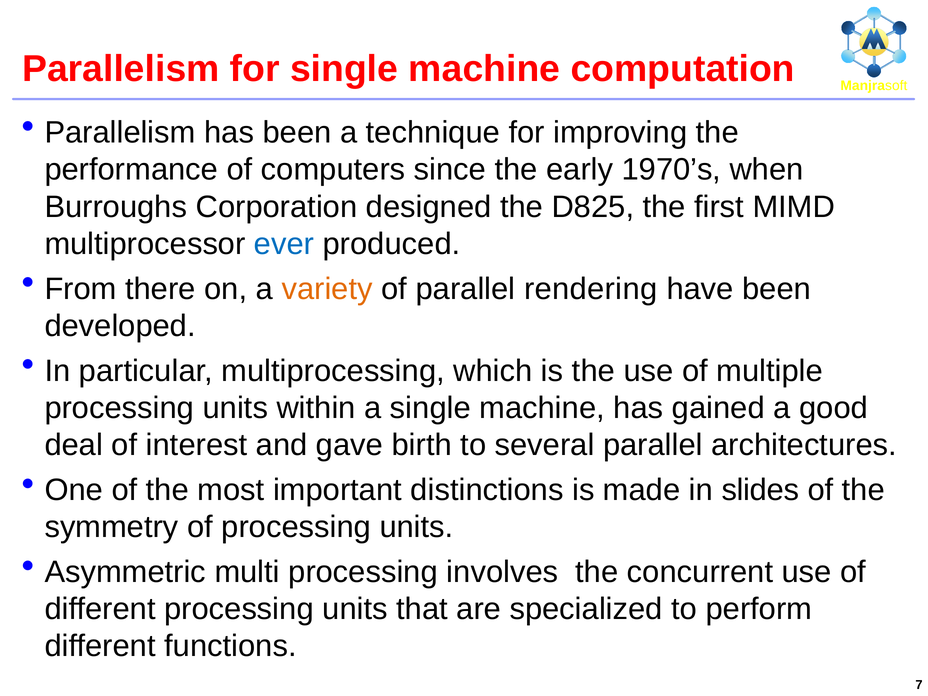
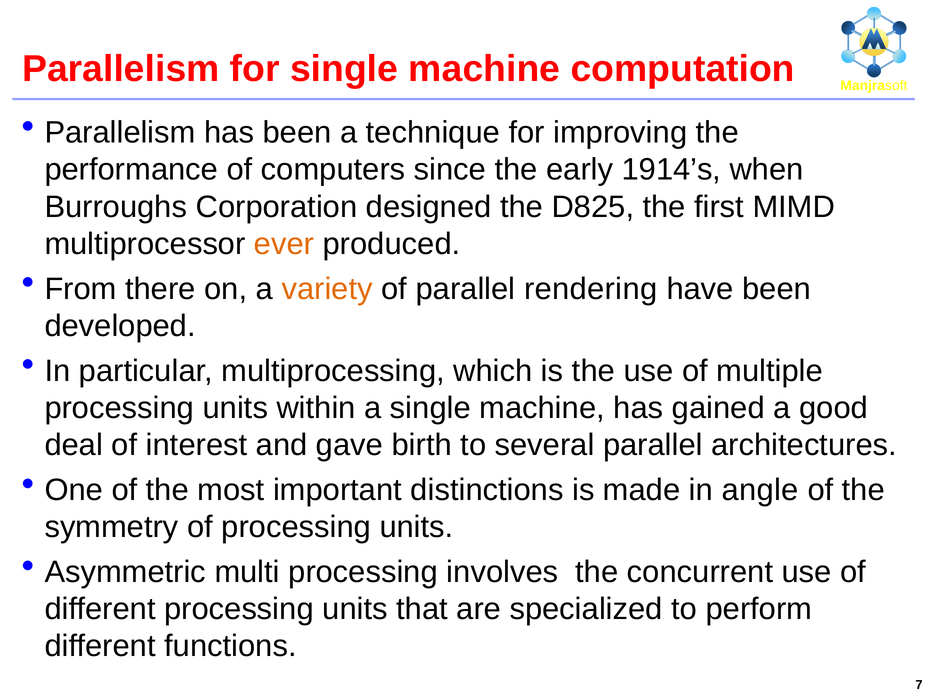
1970’s: 1970’s -> 1914’s (671, 170)
ever colour: blue -> orange (284, 244)
slides: slides -> angle (760, 490)
